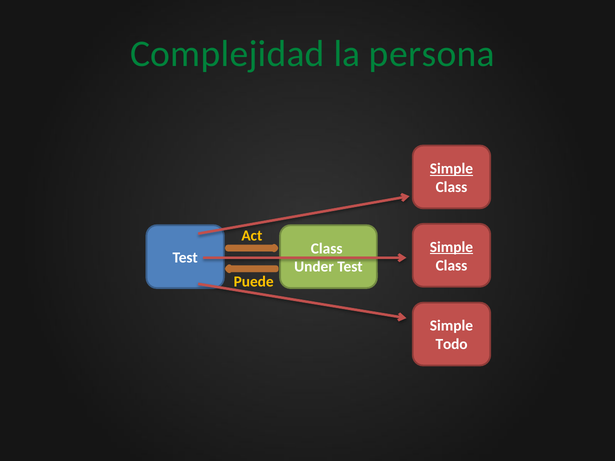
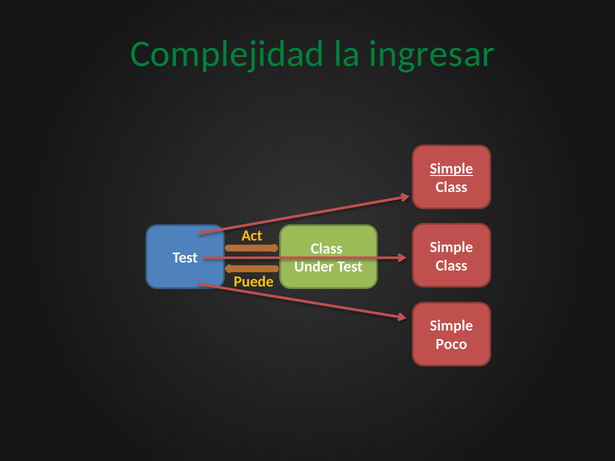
persona: persona -> ingresar (432, 54)
Simple underline: present -> none (451, 247)
Todo: Todo -> Poco (451, 345)
